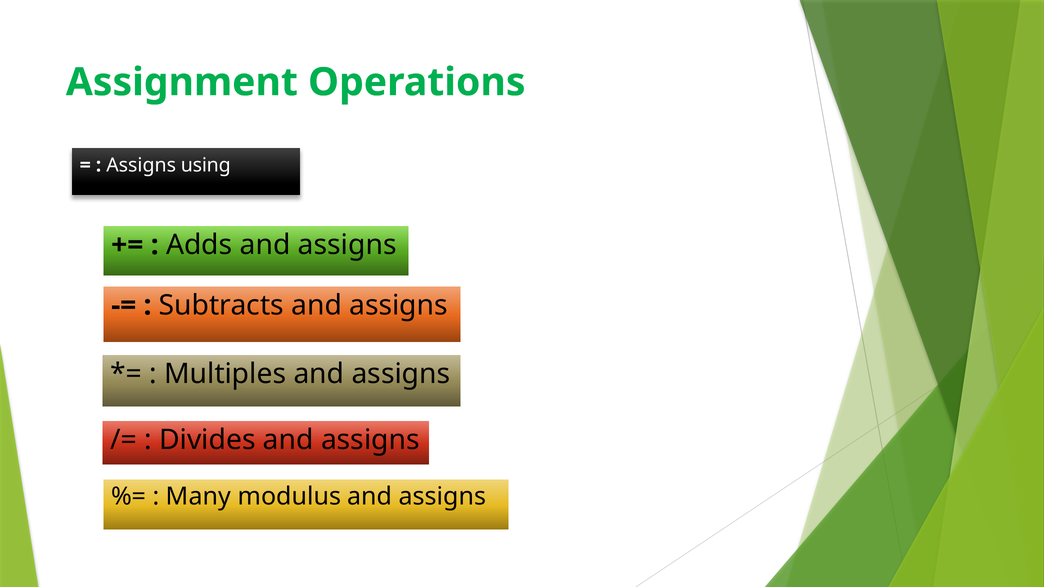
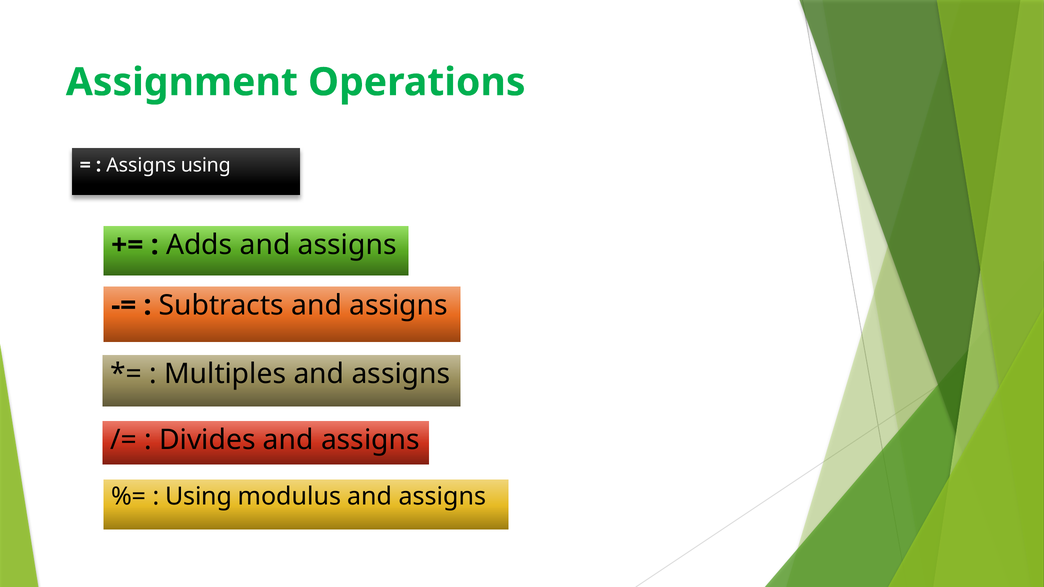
Many: Many -> Using (199, 497)
